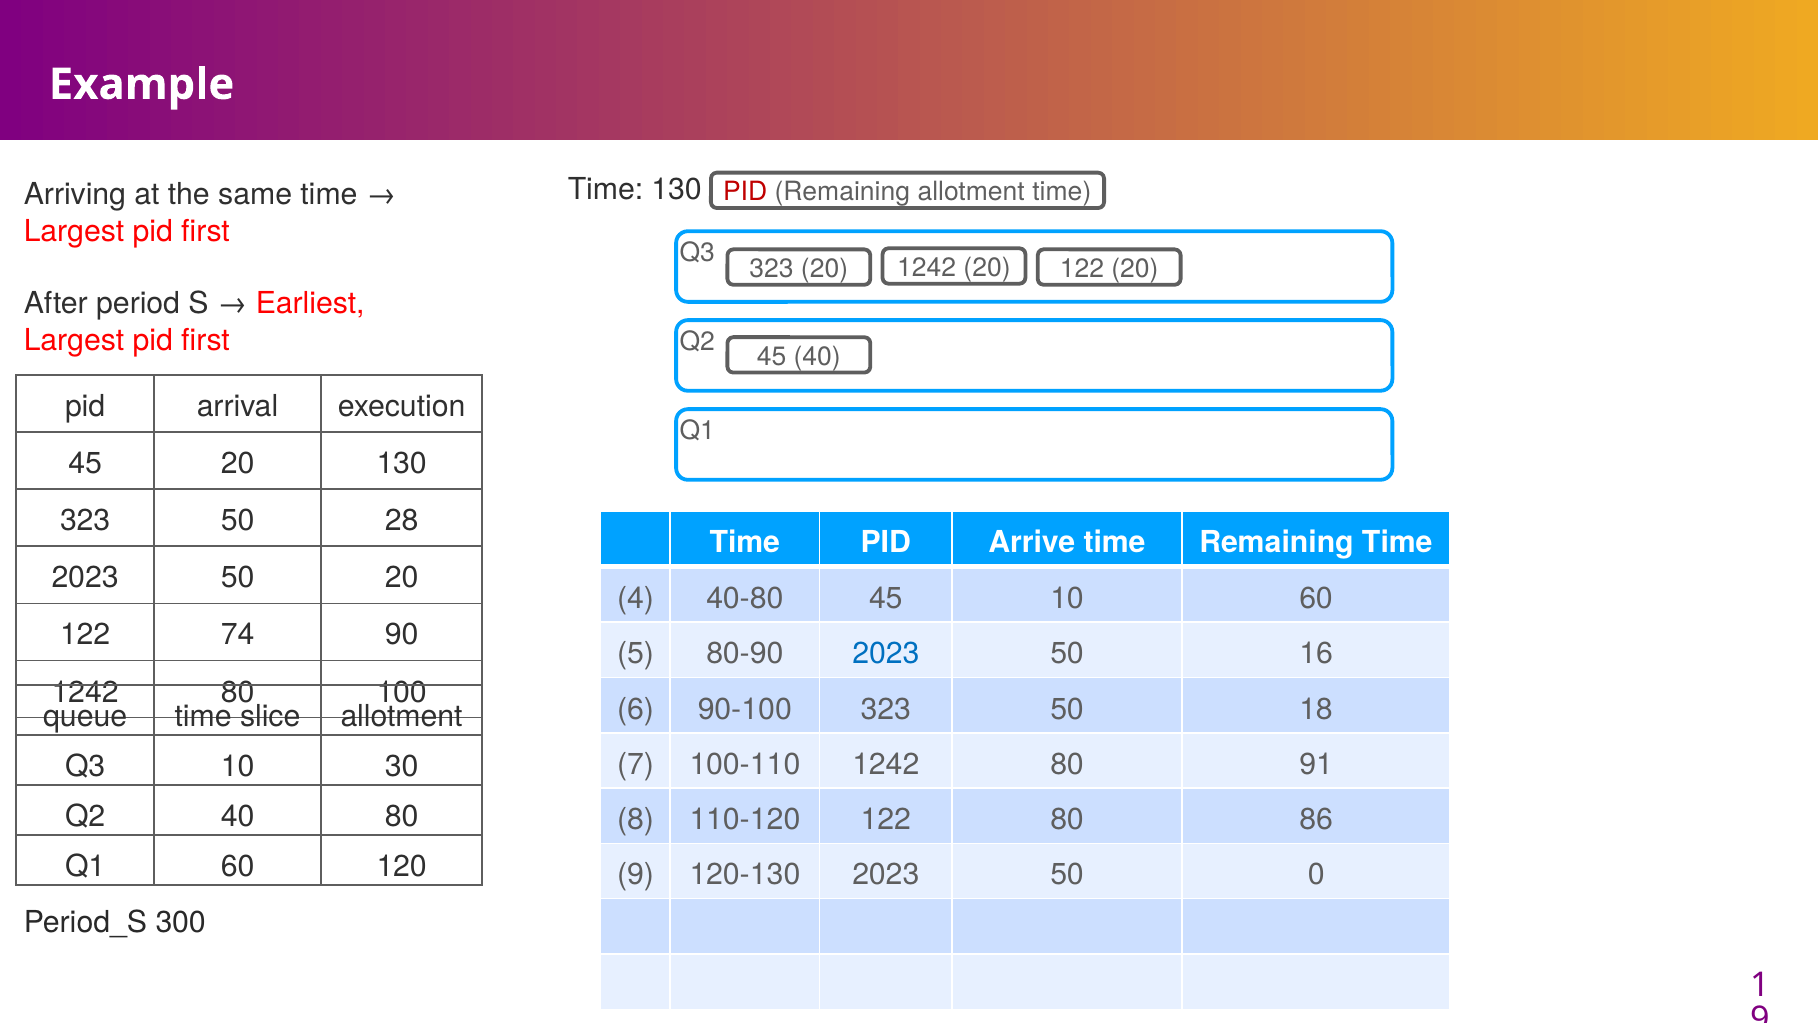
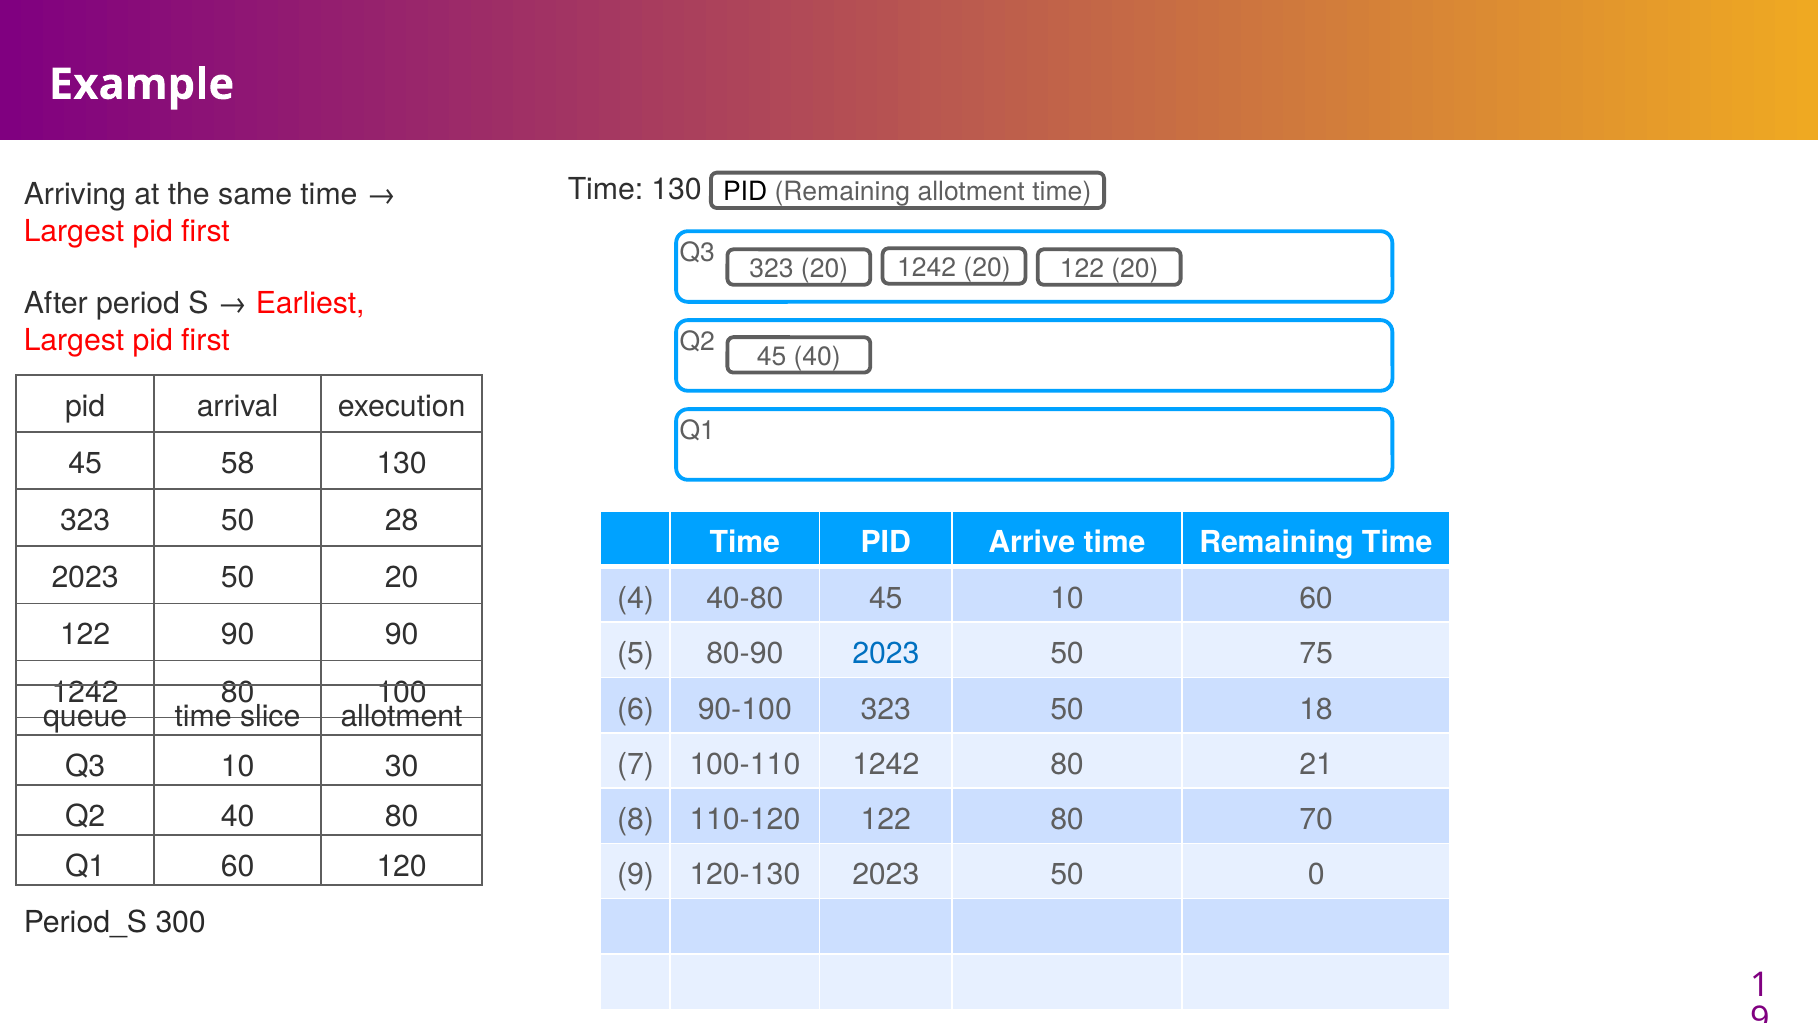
PID colour: red -> black (745, 192)
45 20: 20 -> 58 (238, 463)
122 74: 74 -> 90 (238, 635)
16: 16 -> 75 (1316, 654)
91: 91 -> 21 (1316, 764)
86: 86 -> 70 (1316, 819)
